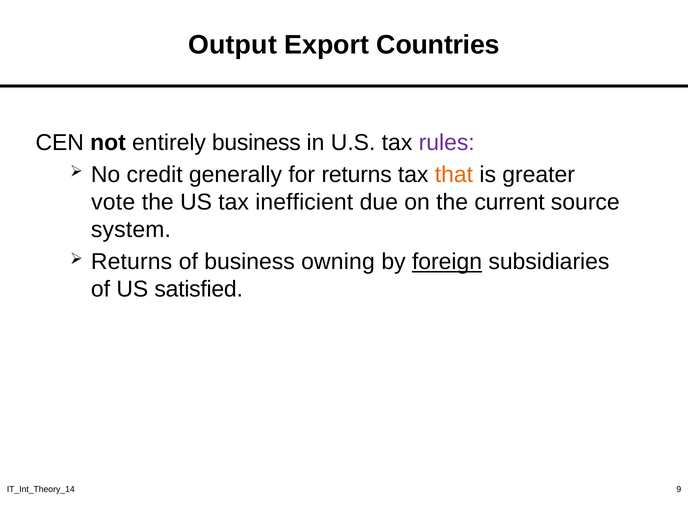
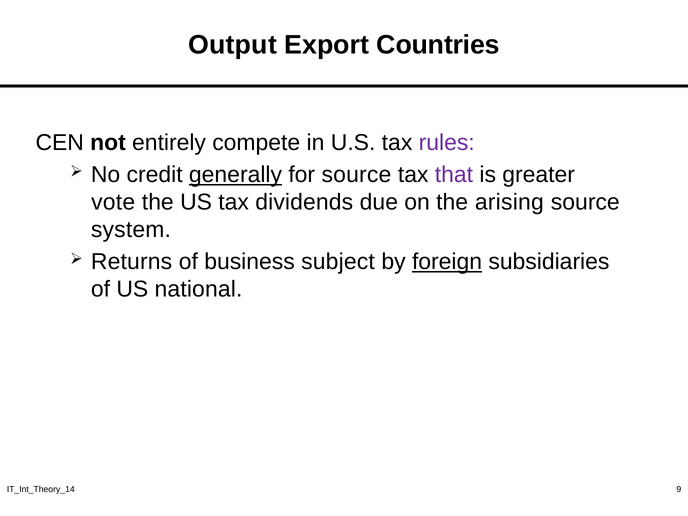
entirely business: business -> compete (256, 143)
generally underline: none -> present (236, 175)
for returns: returns -> source (356, 175)
that colour: orange -> purple (454, 175)
inefficient: inefficient -> dividends (304, 202)
current: current -> arising (509, 202)
owning: owning -> subject (338, 262)
satisfied: satisfied -> national (198, 289)
